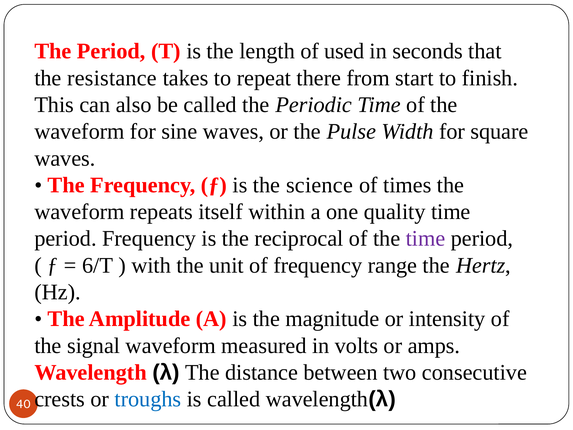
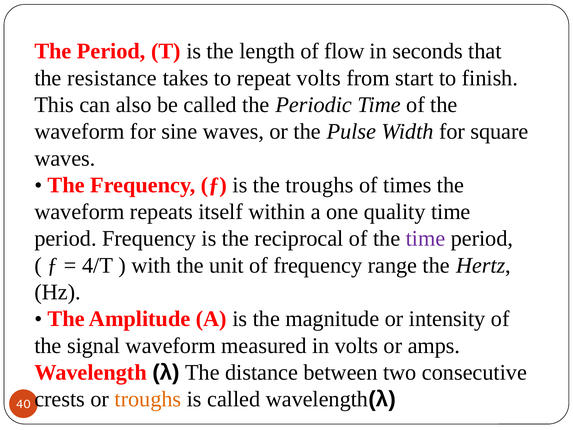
used: used -> flow (344, 51)
repeat there: there -> volts (319, 78)
the science: science -> troughs (320, 185)
6/T: 6/T -> 4/T (98, 265)
troughs colour: blue -> orange (148, 399)
